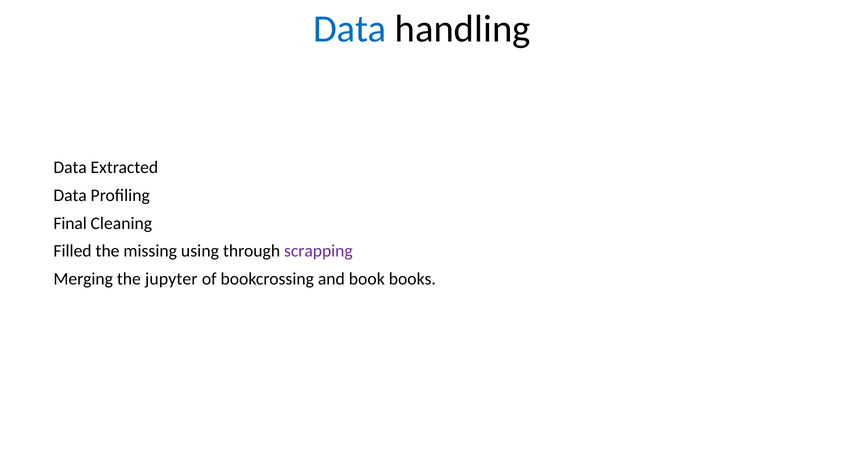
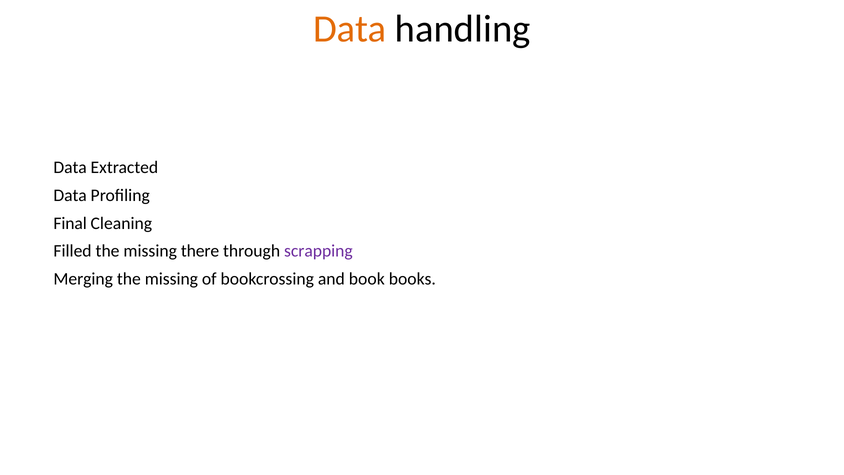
Data colour: blue -> orange (350, 29)
using: using -> there (200, 251)
Merging the jupyter: jupyter -> missing (171, 279)
